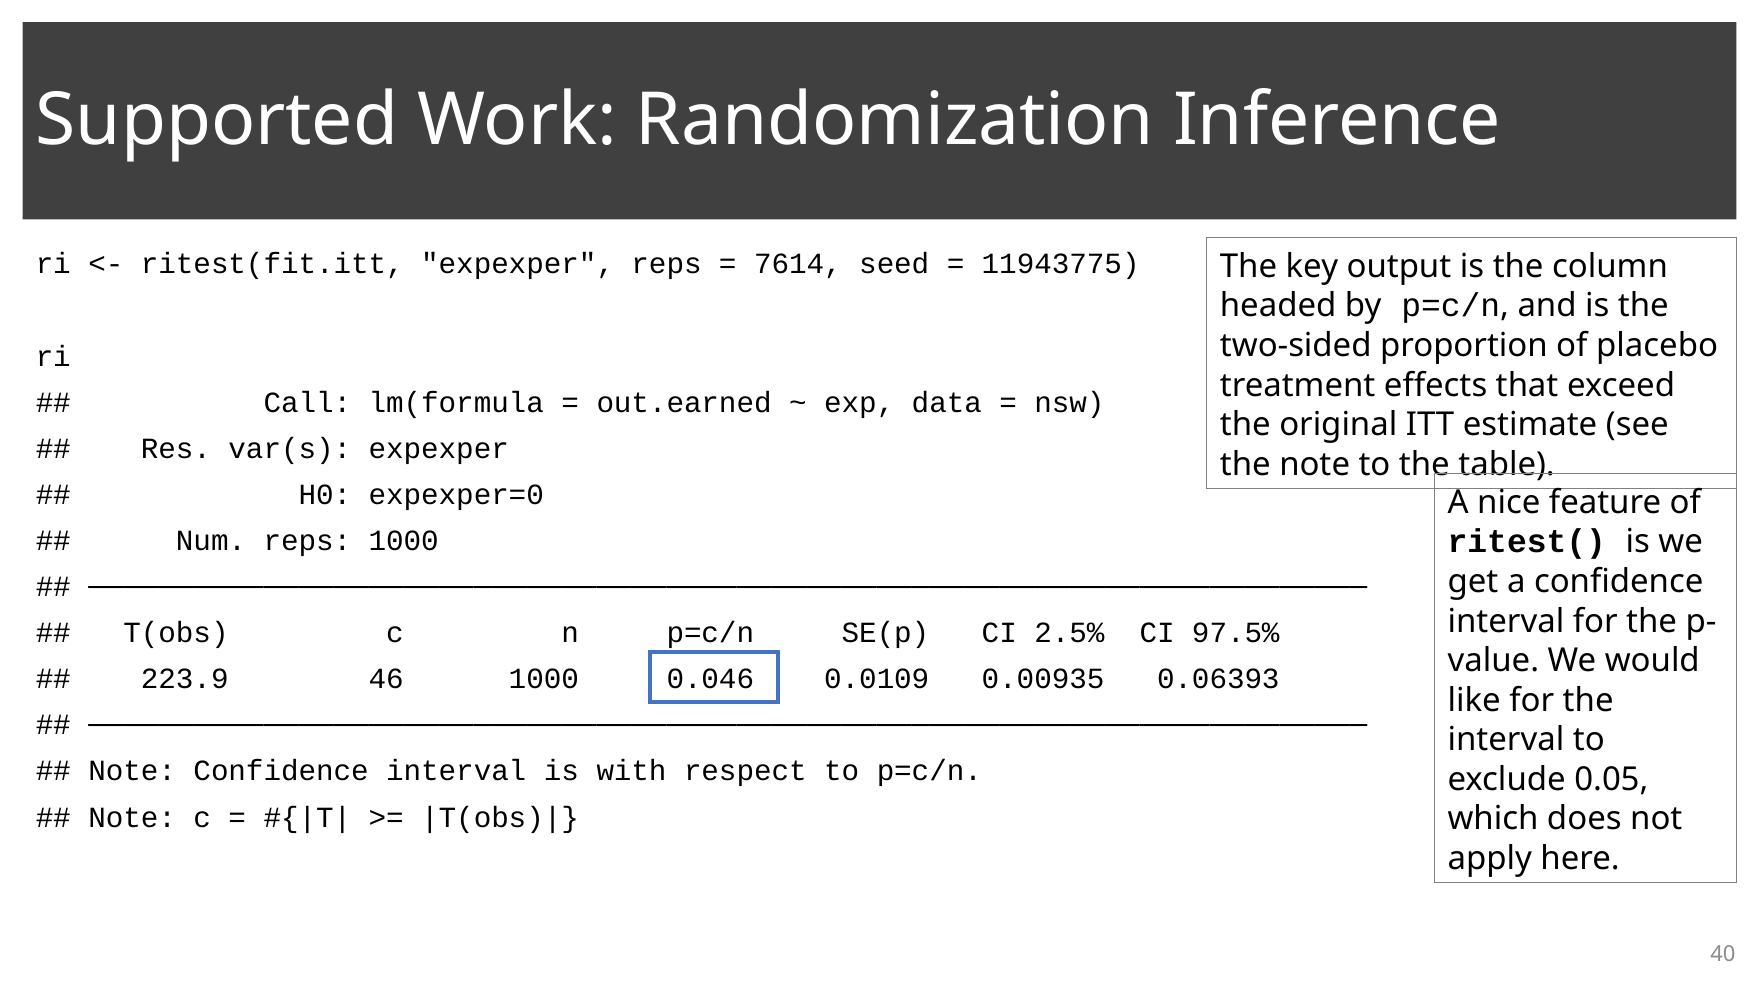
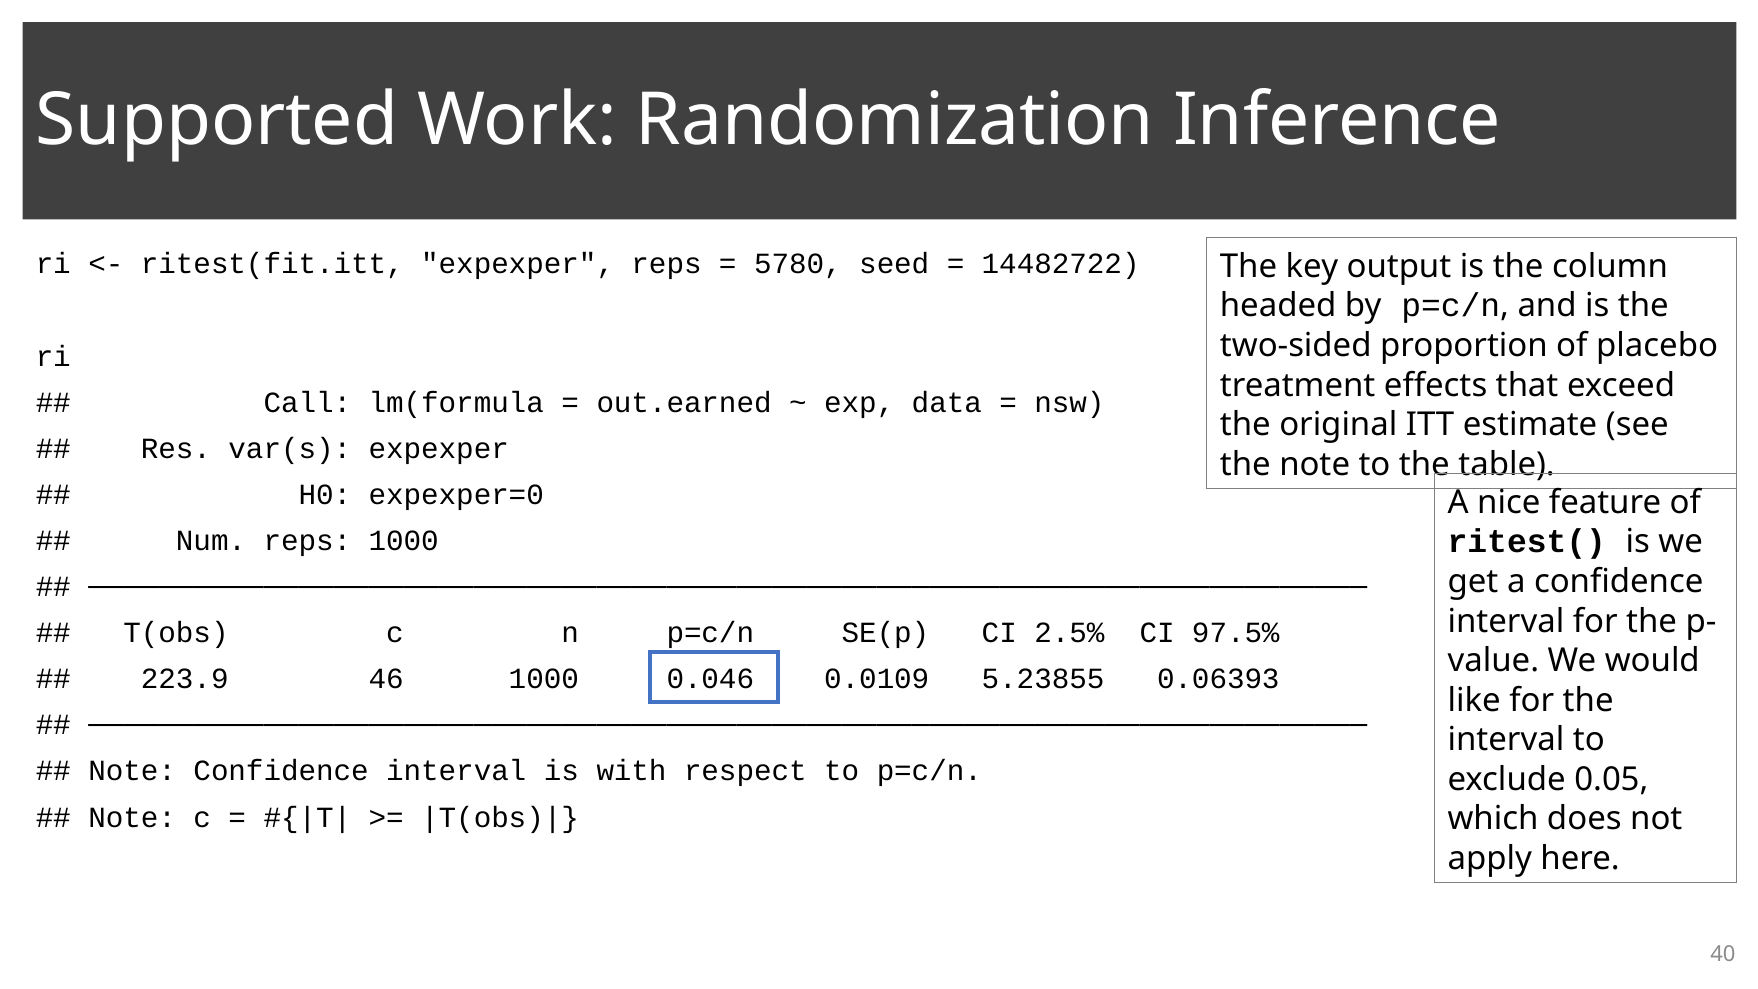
7614: 7614 -> 5780 (798, 264)
11943775: 11943775 -> 14482722 (1061, 264)
0.00935: 0.00935 -> 5.23855 (1043, 679)
